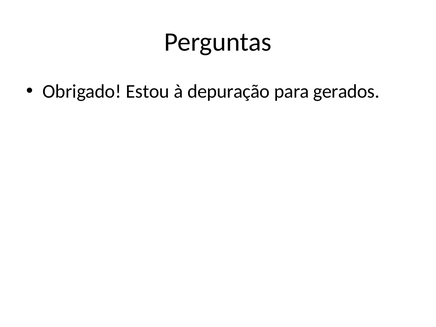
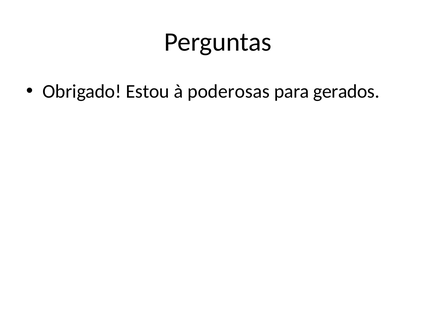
depuração: depuração -> poderosas (229, 91)
